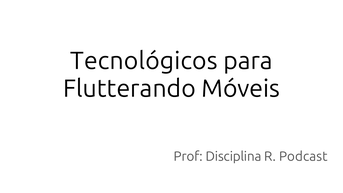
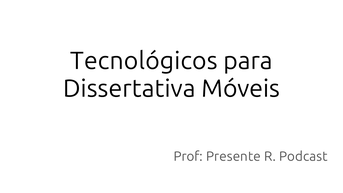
Flutterando: Flutterando -> Dissertativa (129, 89)
Disciplina: Disciplina -> Presente (233, 156)
